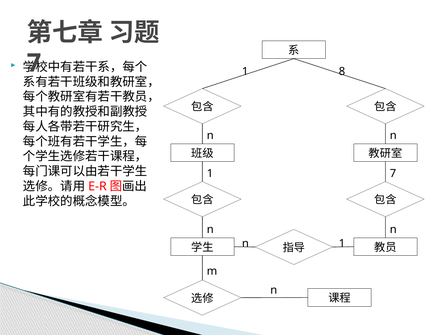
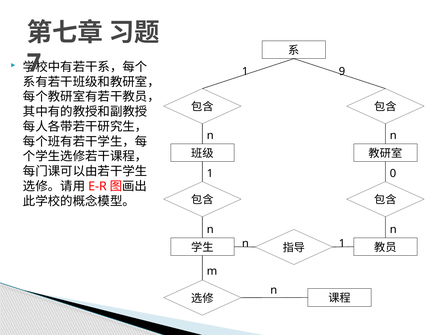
8: 8 -> 9 (342, 72)
1 7: 7 -> 0 (393, 174)
